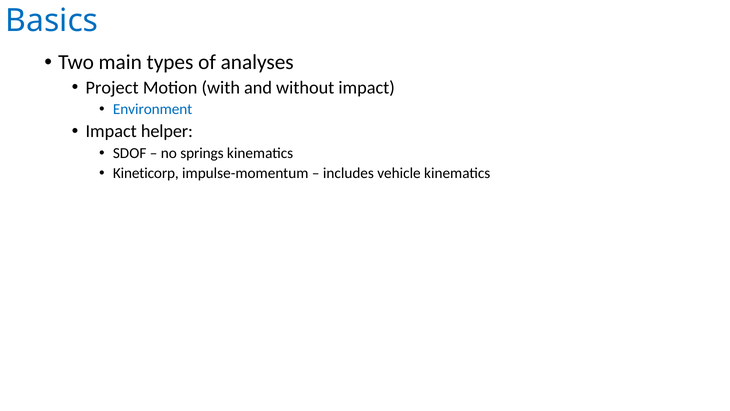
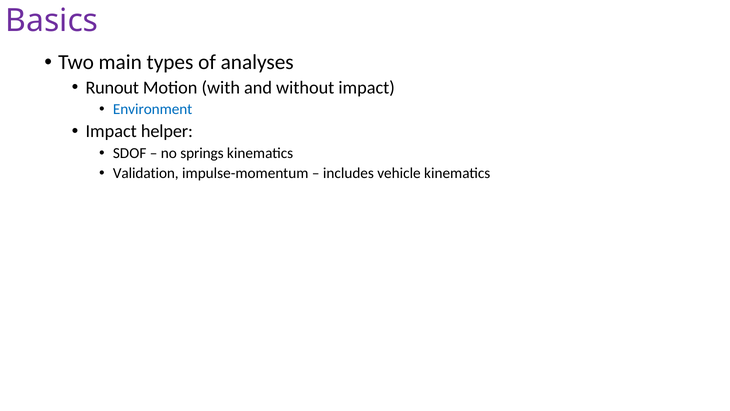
Basics colour: blue -> purple (52, 21)
Project: Project -> Runout (112, 87)
Kineticorp: Kineticorp -> Validation (146, 173)
